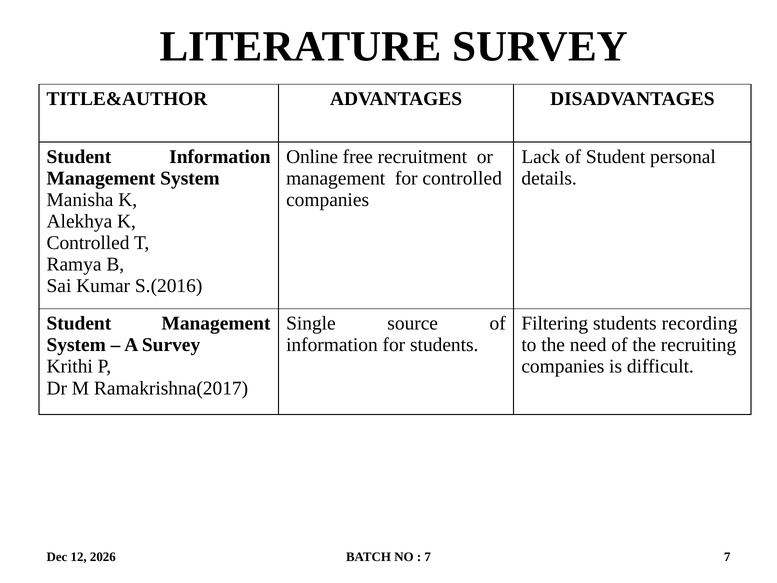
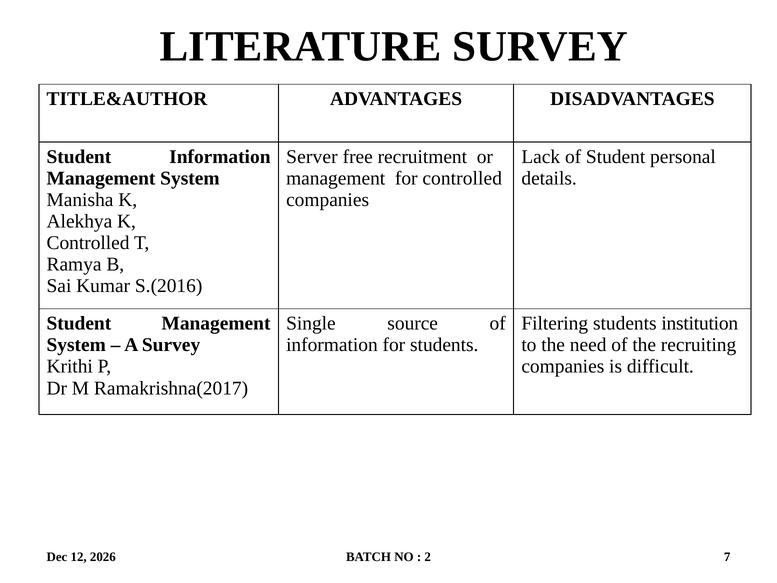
Online: Online -> Server (312, 157)
recording: recording -> institution (700, 323)
7: 7 -> 2 (428, 557)
